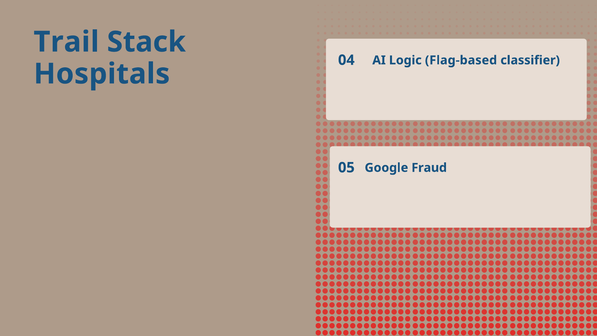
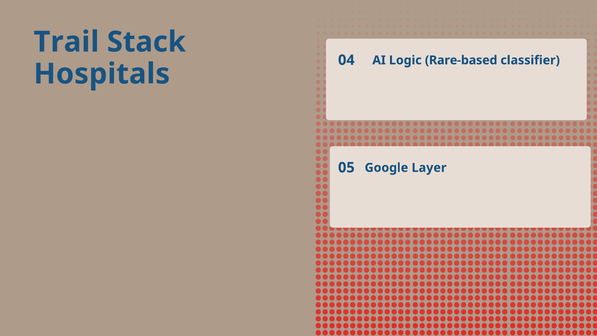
Flag-based: Flag-based -> Rare-based (461, 60)
Fraud: Fraud -> Layer (429, 168)
